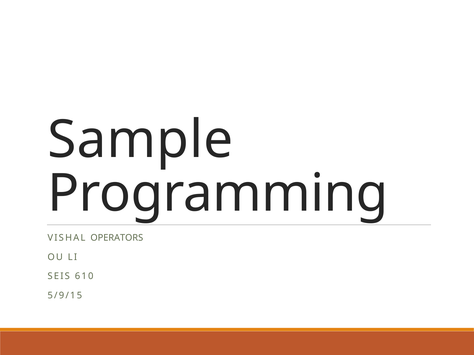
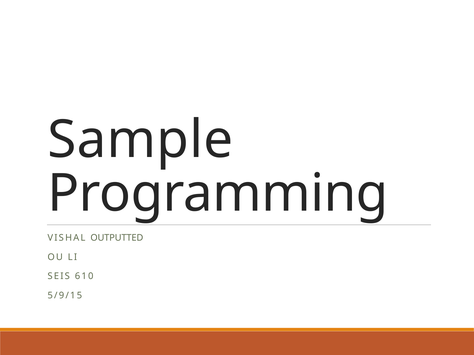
OPERATORS: OPERATORS -> OUTPUTTED (117, 238)
